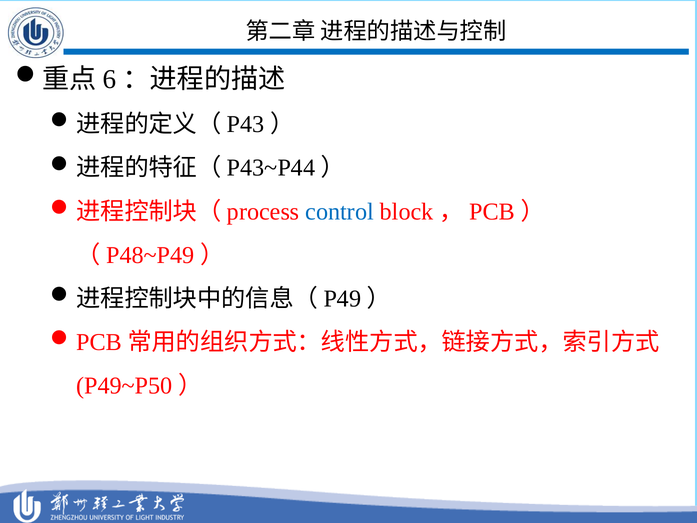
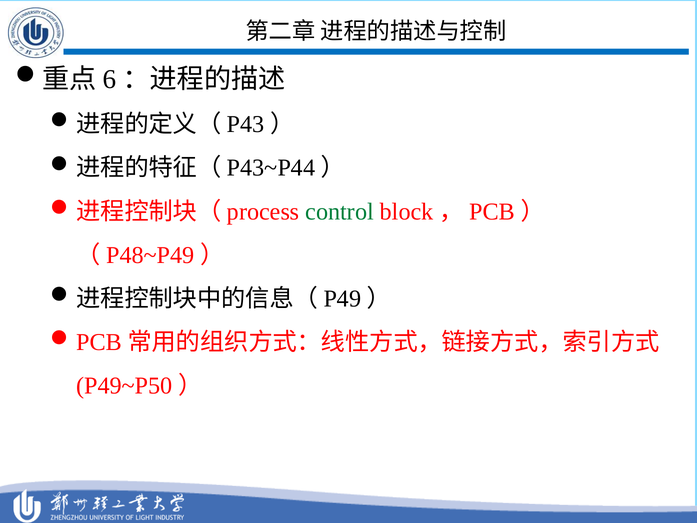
control colour: blue -> green (340, 211)
